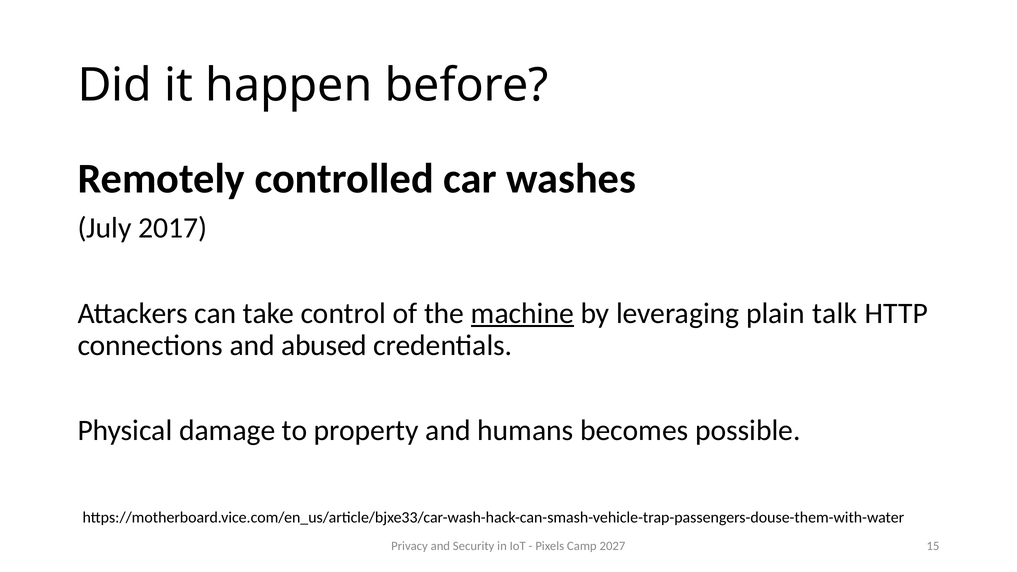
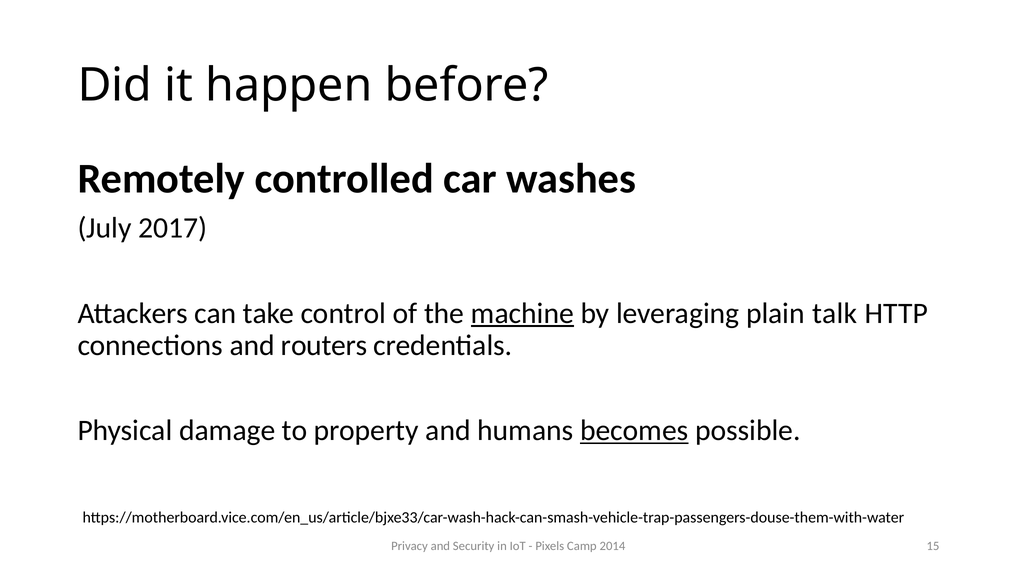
abused: abused -> routers (324, 345)
becomes underline: none -> present (634, 430)
2027: 2027 -> 2014 (612, 546)
